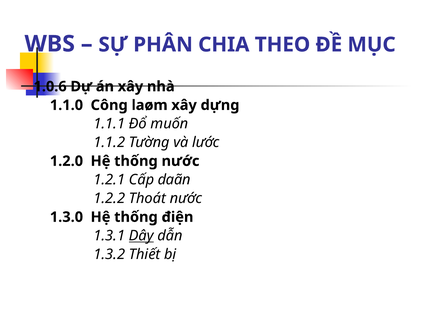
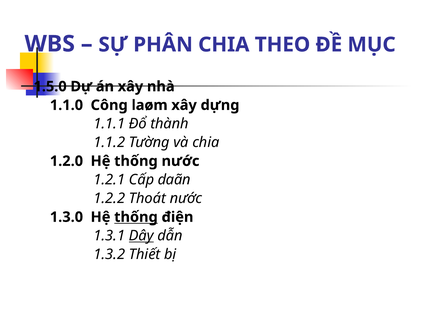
1.0.6: 1.0.6 -> 1.5.0 (50, 86)
muốn: muốn -> thành (170, 124)
và lước: lước -> chia (206, 142)
thống underline: none -> present (136, 217)
